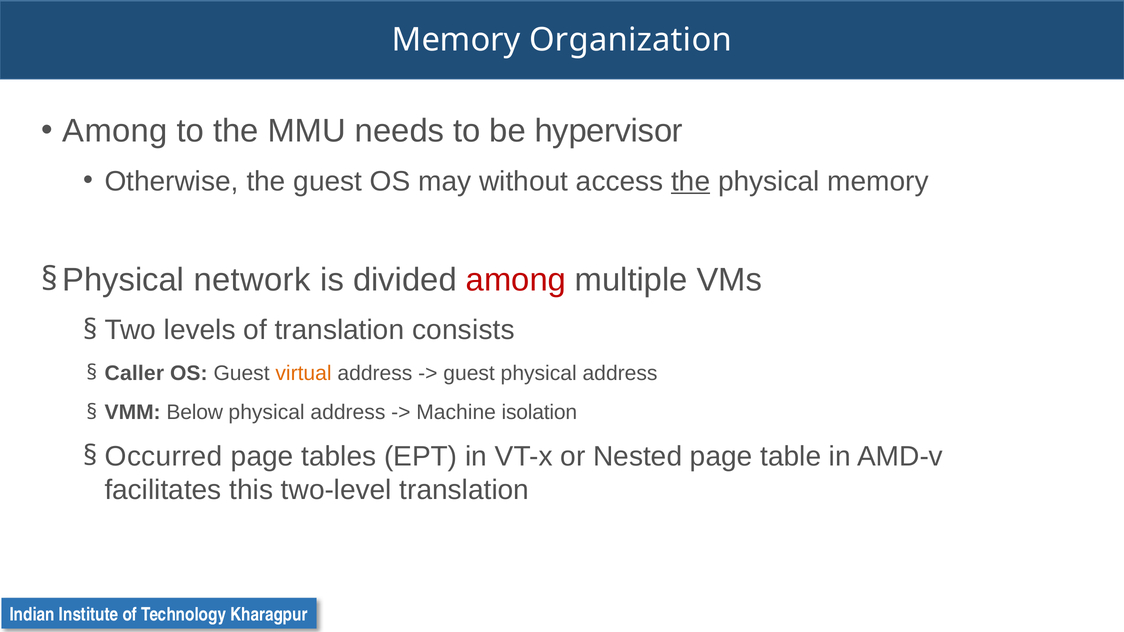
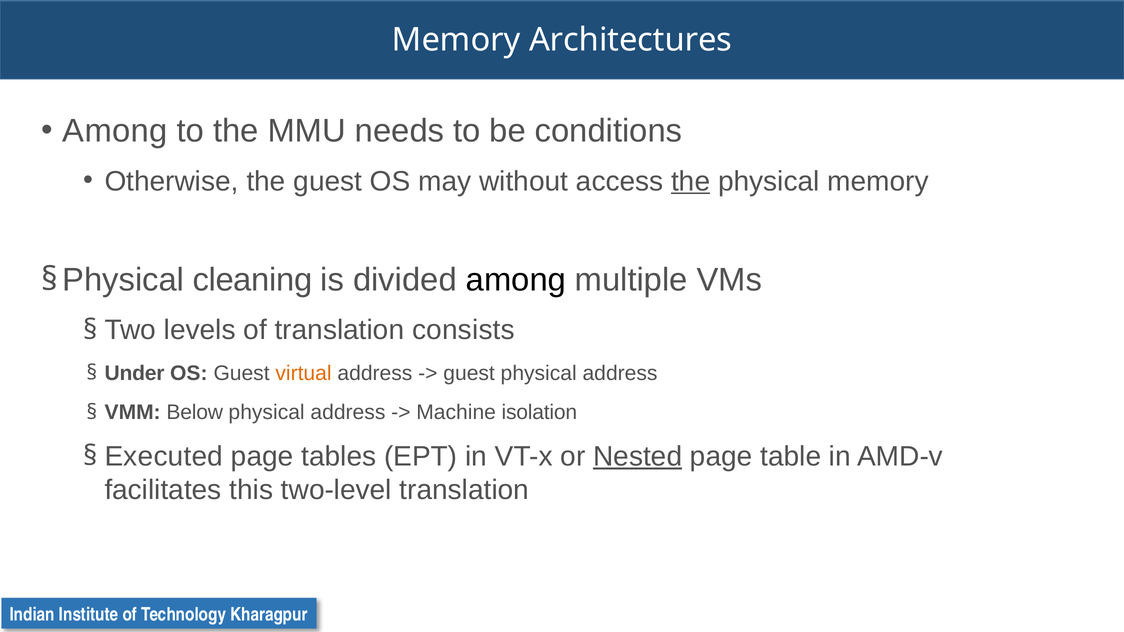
Organization: Organization -> Architectures (631, 40)
hypervisor: hypervisor -> conditions (609, 131)
network: network -> cleaning (252, 280)
among colour: red -> black (516, 280)
Caller: Caller -> Under (135, 373)
Occurred: Occurred -> Executed (164, 457)
Nested underline: none -> present (638, 457)
